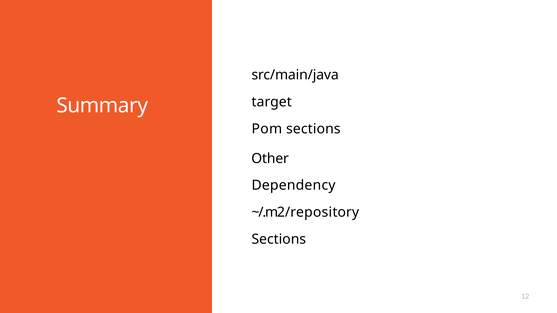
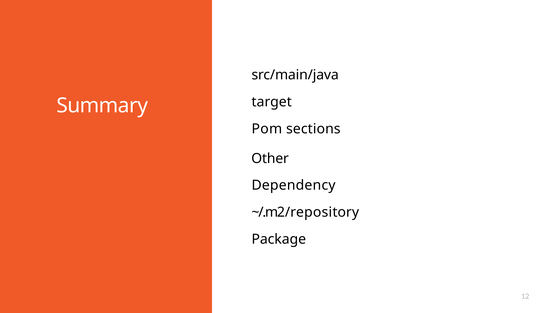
Sections: Sections -> Package (279, 240)
